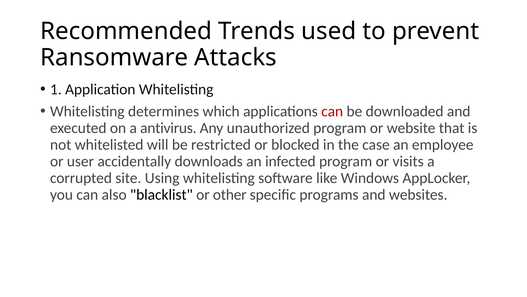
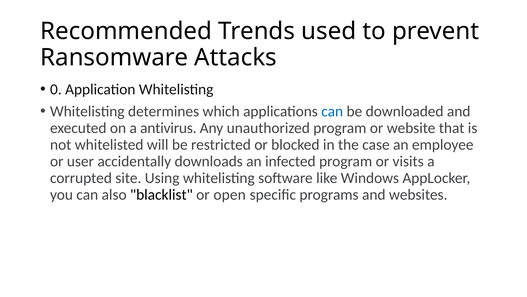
1: 1 -> 0 (56, 89)
can colour: red -> blue (332, 111)
other: other -> open (230, 194)
